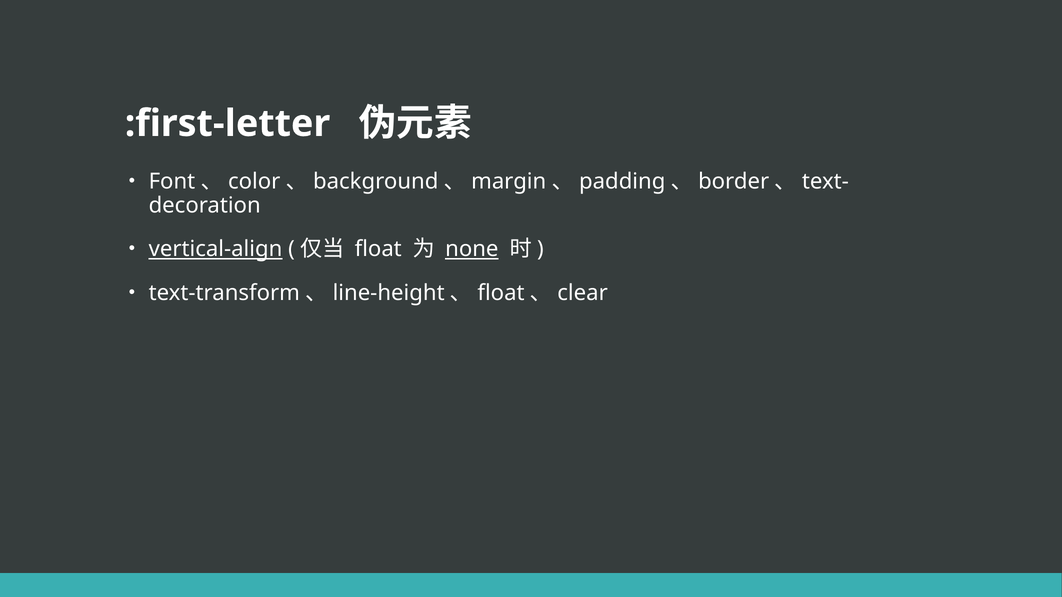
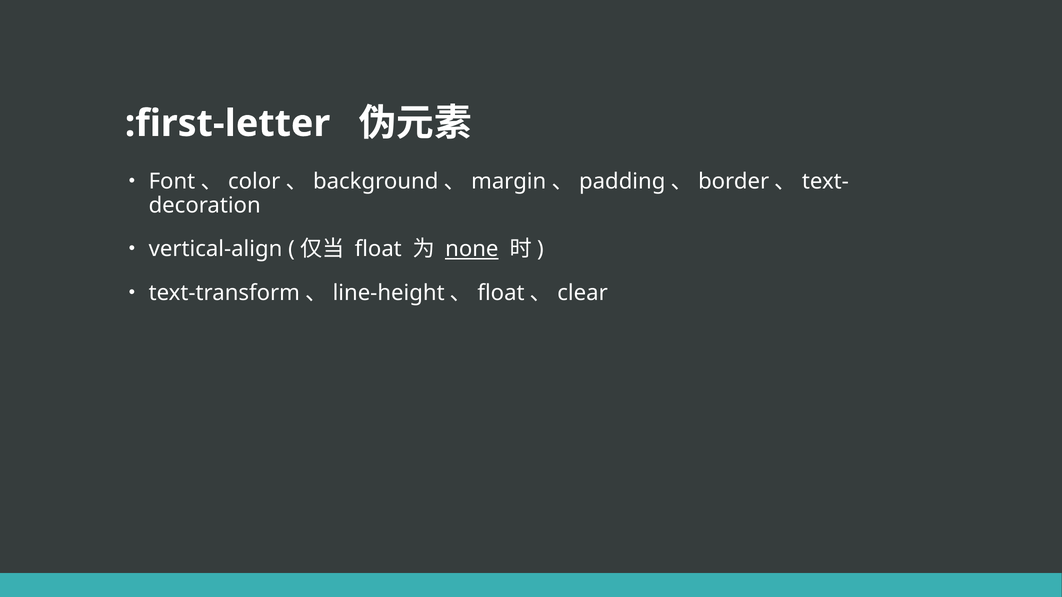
vertical-align underline: present -> none (215, 249)
